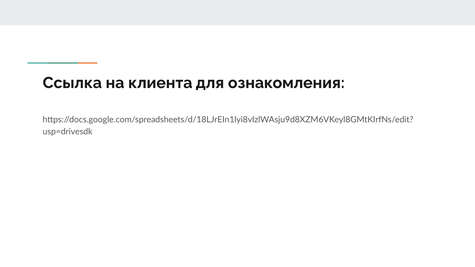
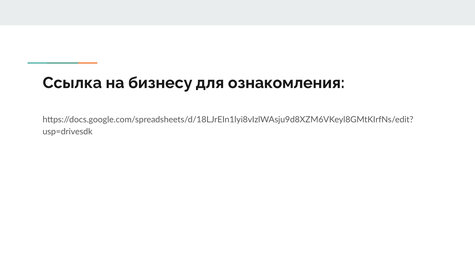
клиента: клиента -> бизнесу (160, 83)
